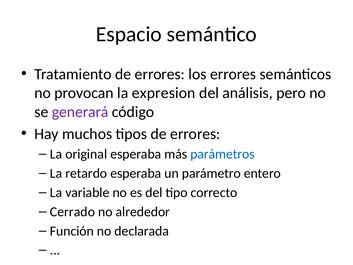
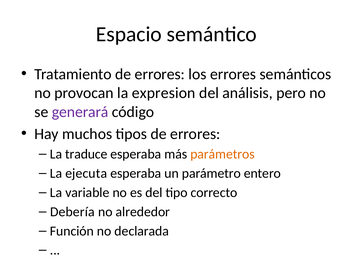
original: original -> traduce (86, 154)
parámetros colour: blue -> orange (222, 154)
retardo: retardo -> ejecuta (86, 173)
Cerrado: Cerrado -> Debería (72, 212)
